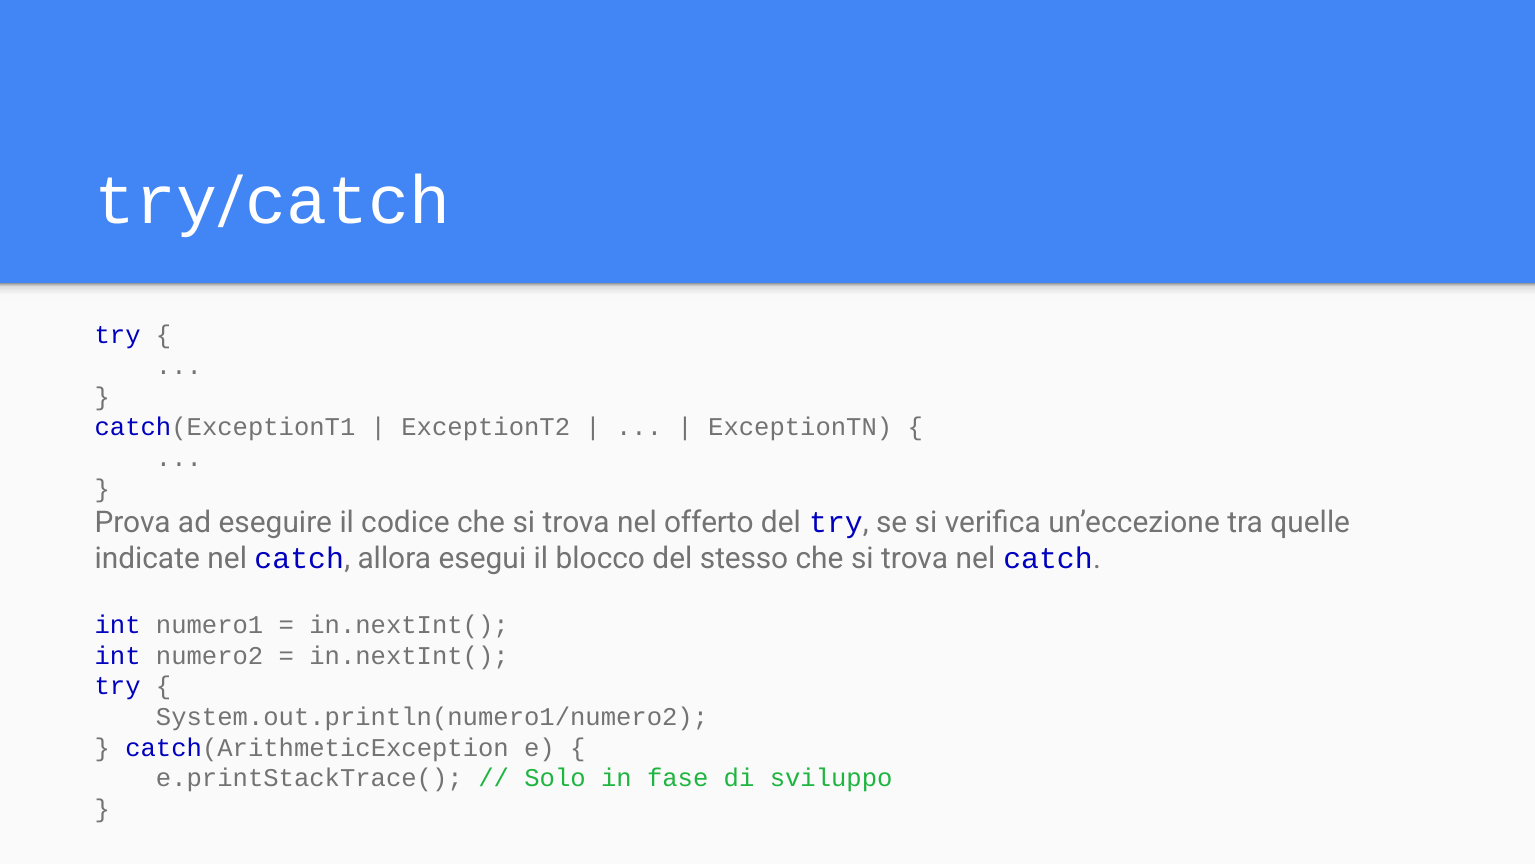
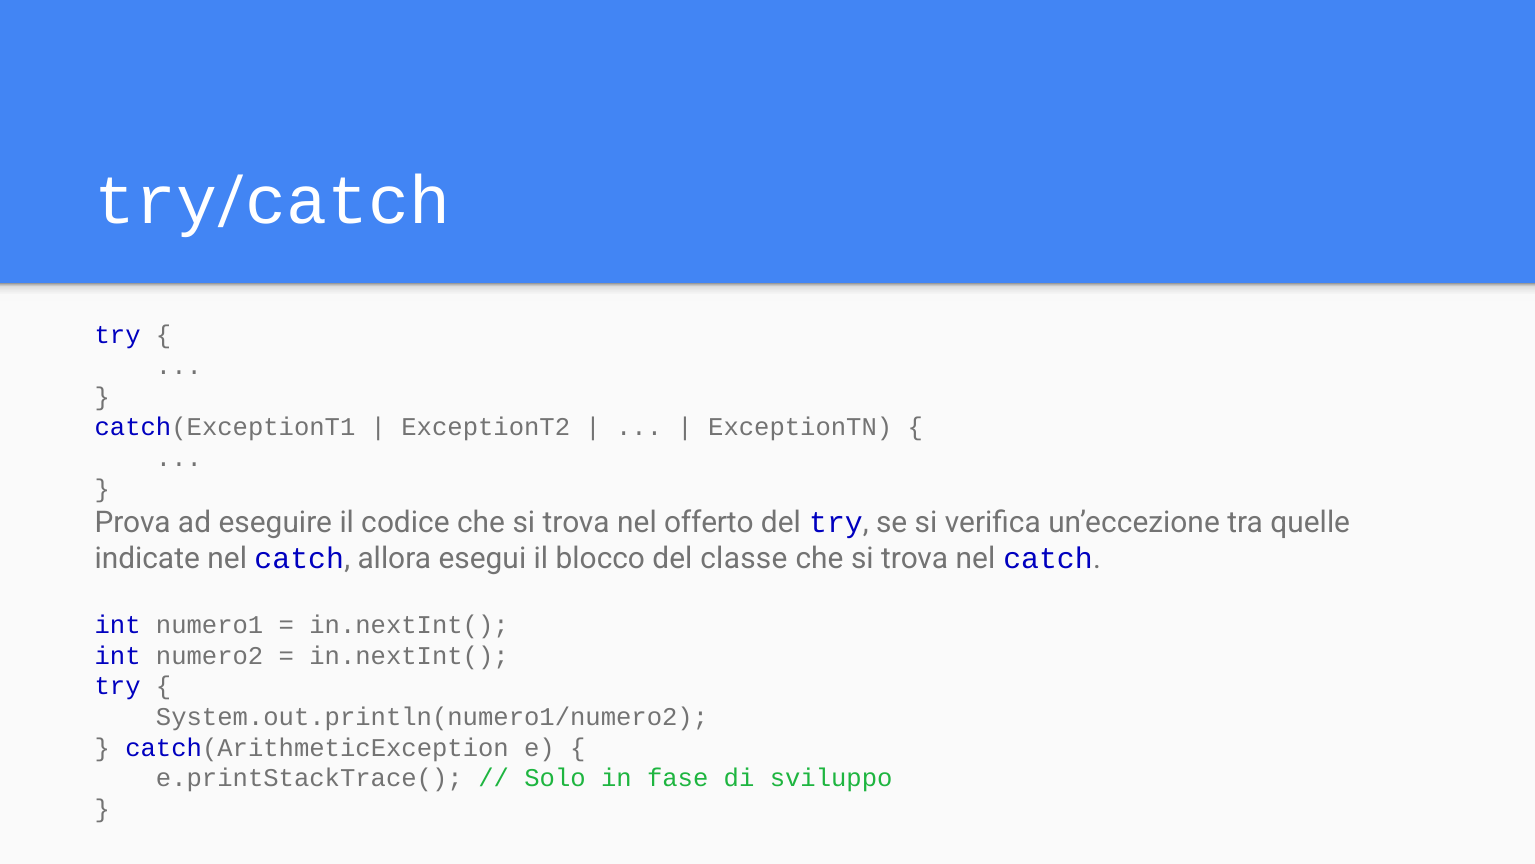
stesso: stesso -> classe (744, 558)
